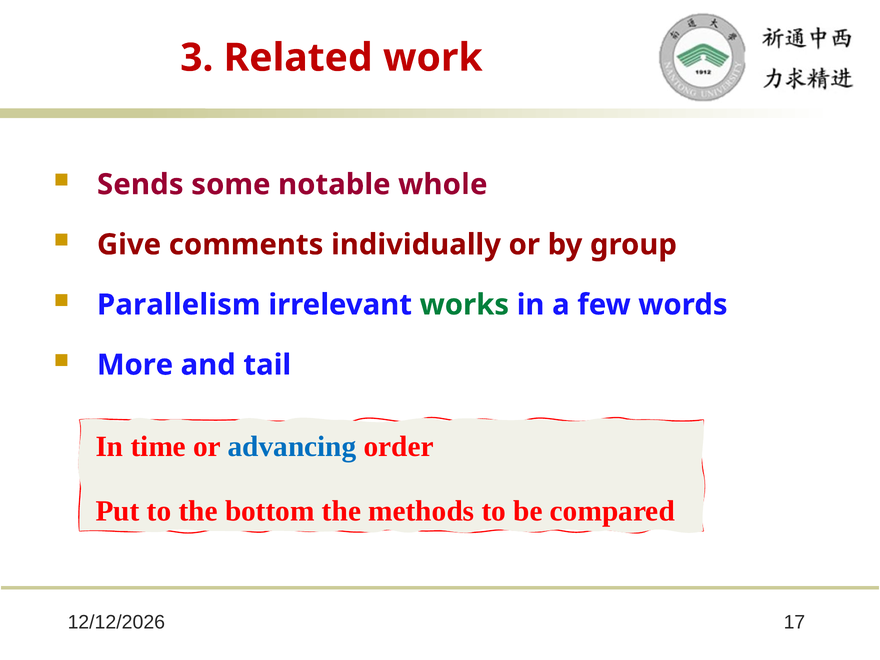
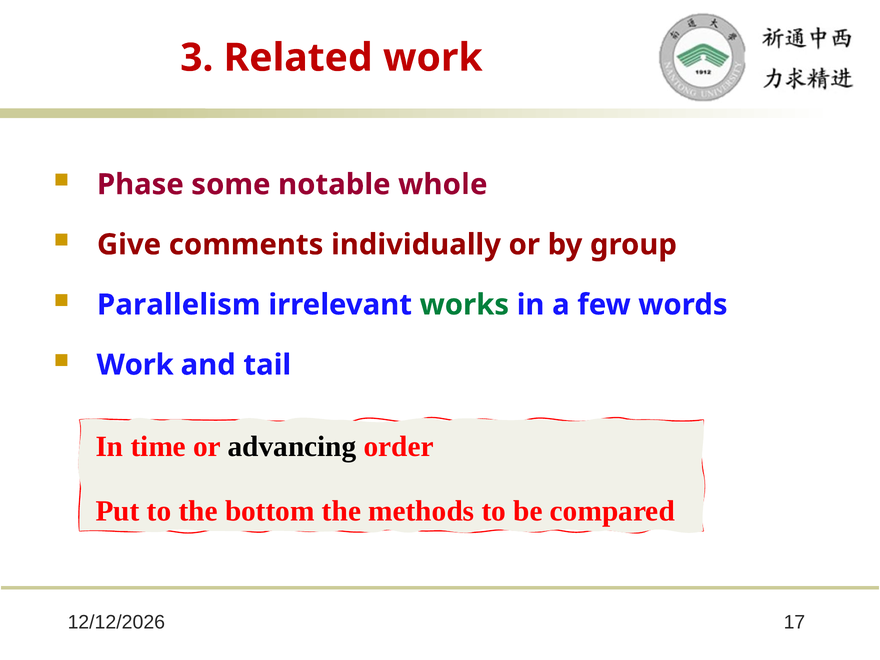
Sends: Sends -> Phase (140, 185)
More: More -> Work (135, 365)
advancing colour: blue -> black (292, 446)
